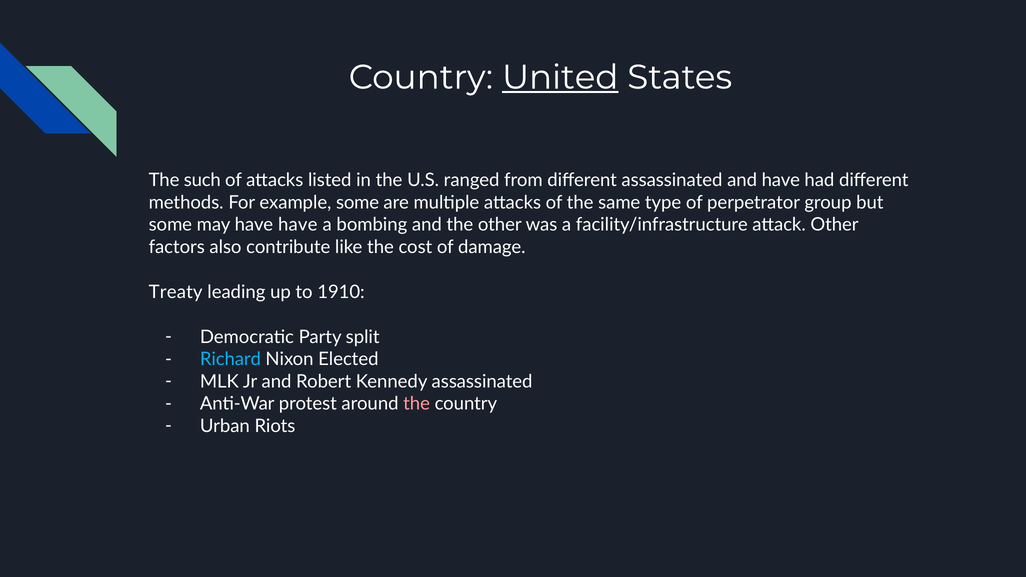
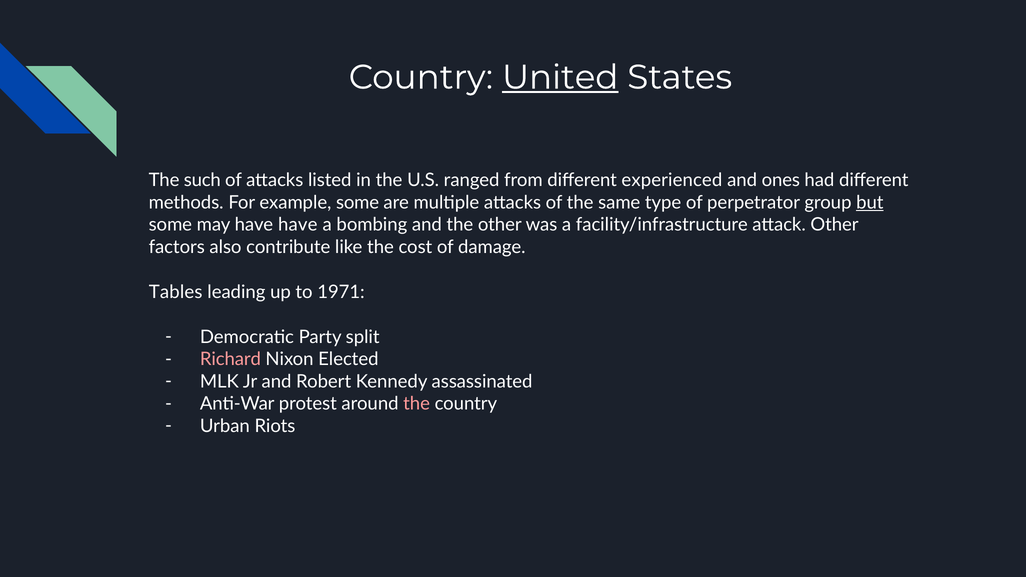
different assassinated: assassinated -> experienced (672, 180)
and have: have -> ones (781, 180)
but underline: none -> present (870, 203)
Treaty: Treaty -> Tables (176, 292)
1910: 1910 -> 1971 (341, 292)
Richard colour: light blue -> pink (230, 359)
